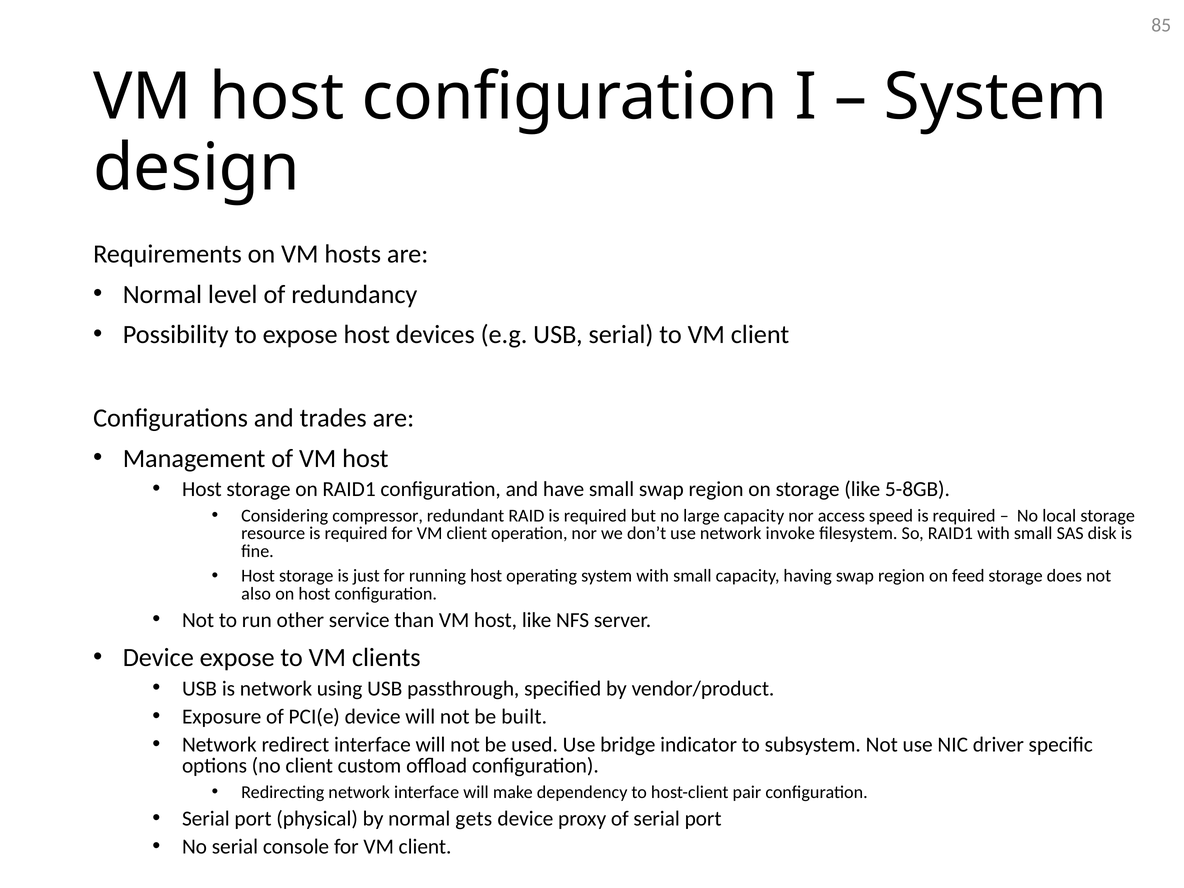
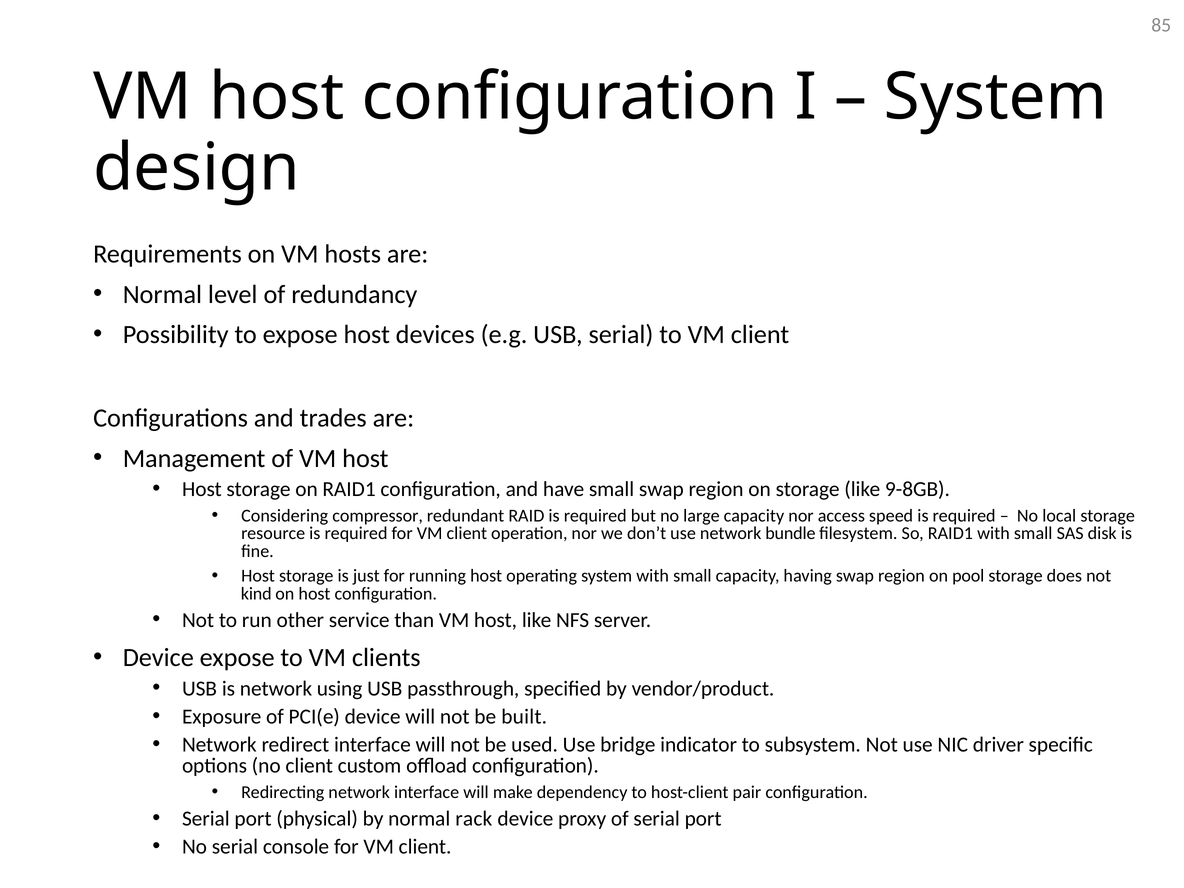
5-8GB: 5-8GB -> 9-8GB (917, 489)
invoke: invoke -> bundle (790, 533)
feed: feed -> pool (968, 576)
also: also -> kind (256, 594)
gets: gets -> rack (474, 819)
